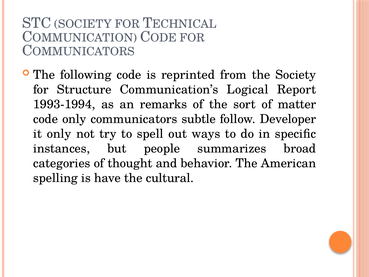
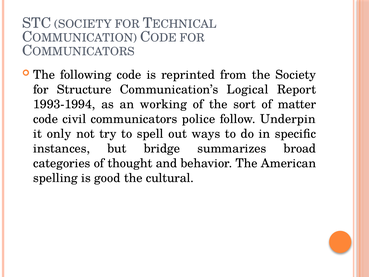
remarks: remarks -> working (163, 104)
code only: only -> civil (74, 119)
subtle: subtle -> police (199, 119)
Developer: Developer -> Underpin (288, 119)
people: people -> bridge (162, 148)
have: have -> good (107, 178)
